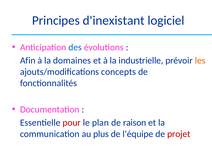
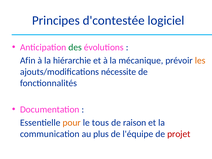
d'inexistant: d'inexistant -> d'contestée (114, 21)
des colour: blue -> green (75, 47)
domaines: domaines -> hiérarchie (72, 60)
industrielle: industrielle -> mécanique (141, 60)
concepts: concepts -> nécessite (119, 72)
pour colour: red -> orange (72, 123)
plan: plan -> tous (100, 123)
